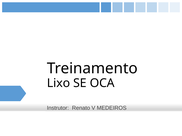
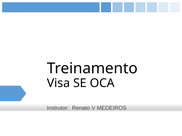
Lixo: Lixo -> Visa (58, 83)
